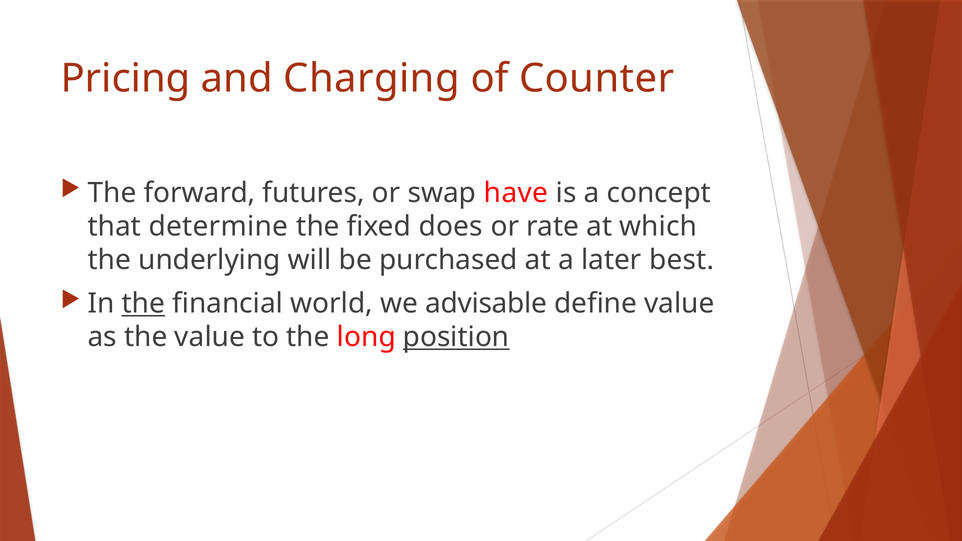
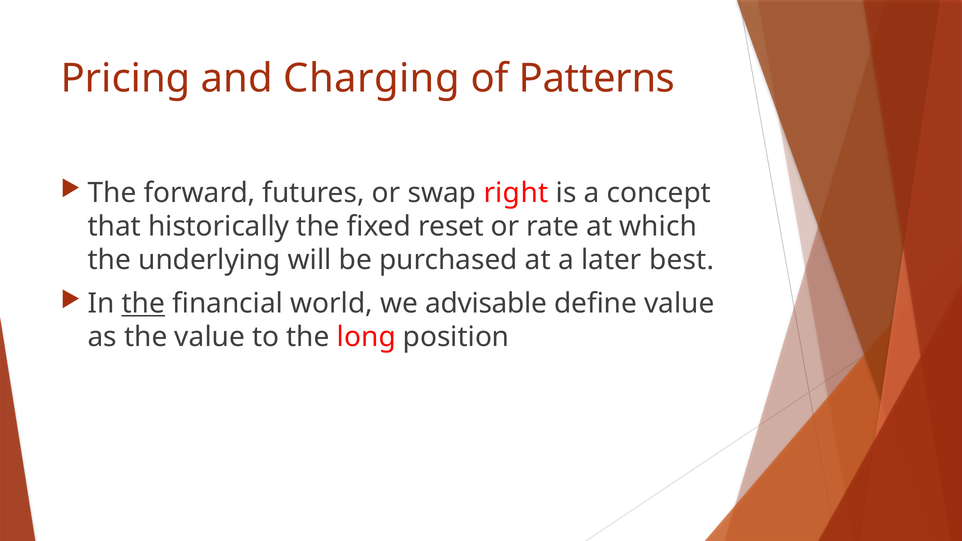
Counter: Counter -> Patterns (597, 79)
have: have -> right (516, 193)
determine: determine -> historically (219, 226)
does: does -> reset (451, 226)
position underline: present -> none (456, 337)
